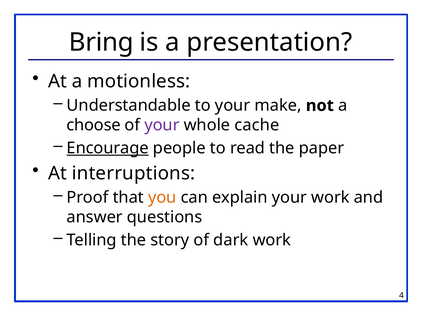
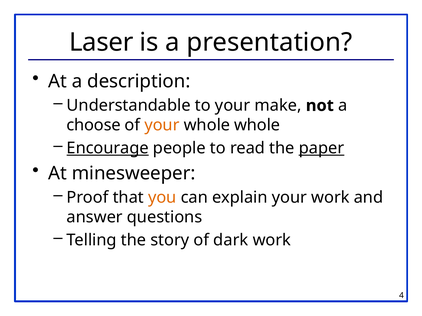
Bring: Bring -> Laser (101, 42)
motionless: motionless -> description (139, 81)
your colour: purple -> orange (162, 125)
whole cache: cache -> whole (257, 125)
paper underline: none -> present (321, 148)
interruptions: interruptions -> minesweeper (134, 173)
